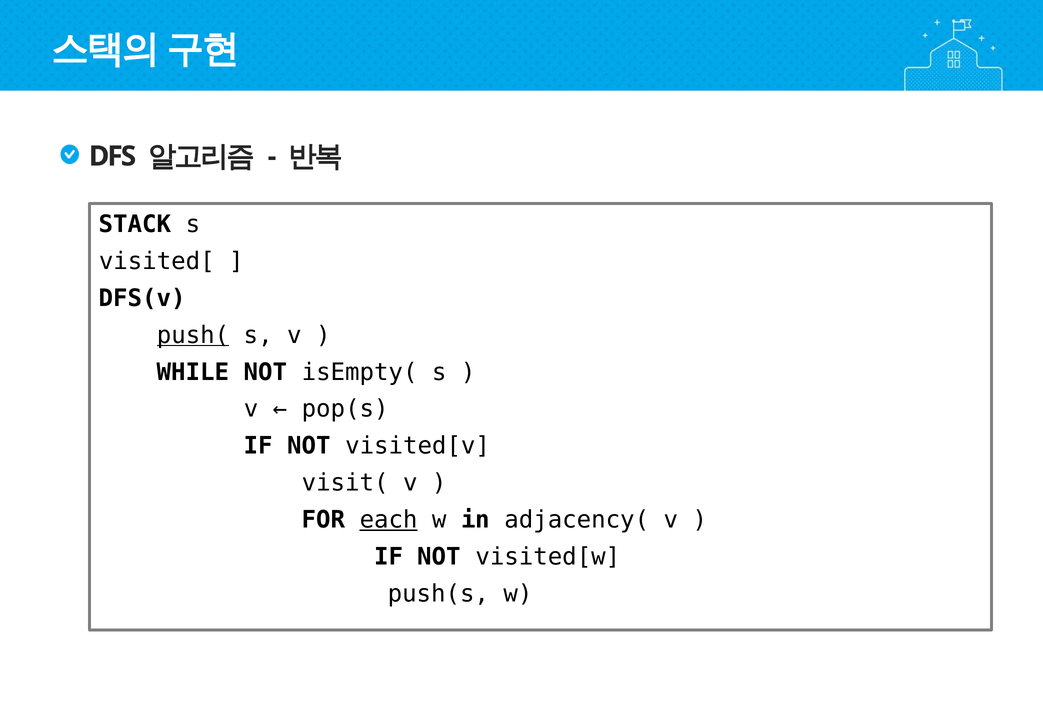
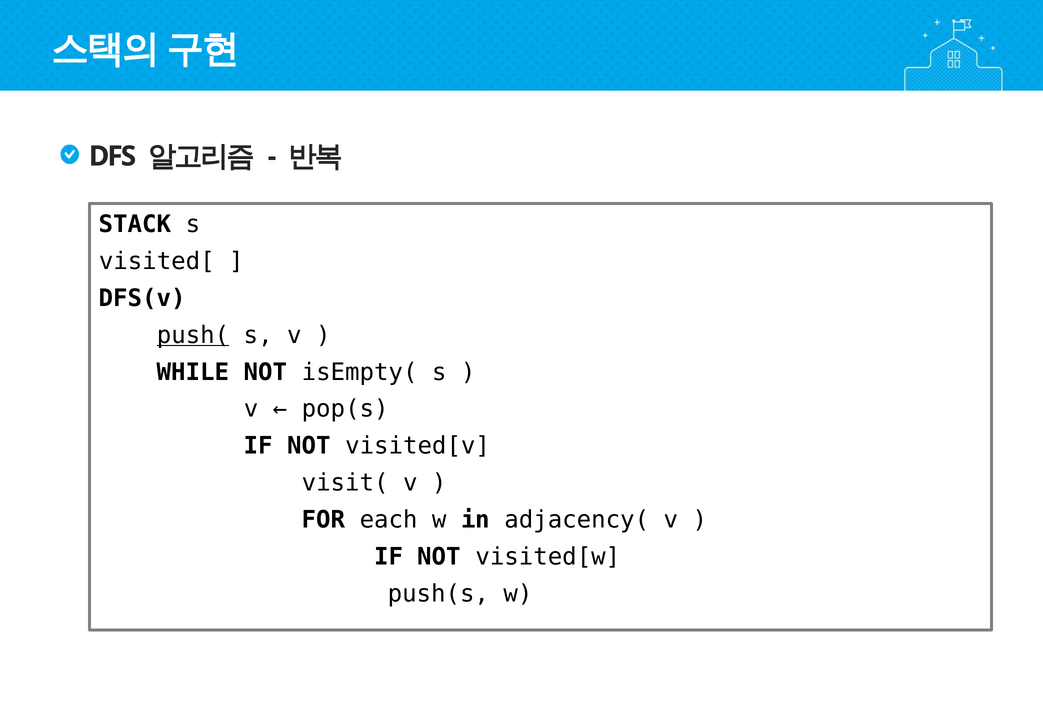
each underline: present -> none (389, 520)
